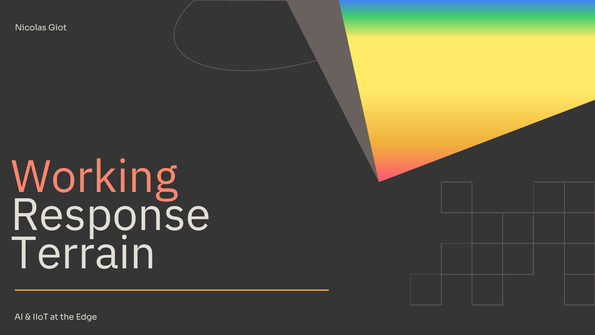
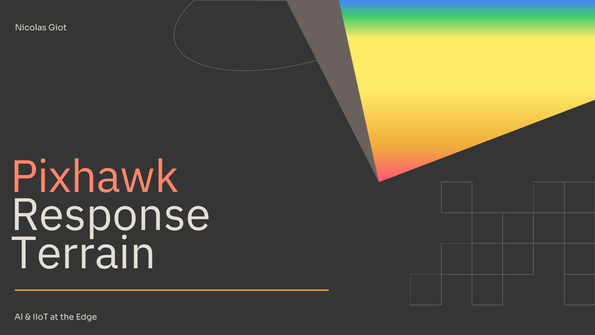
Working: Working -> Pixhawk (95, 177)
